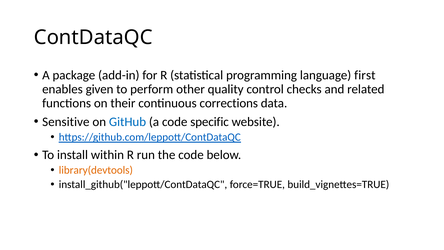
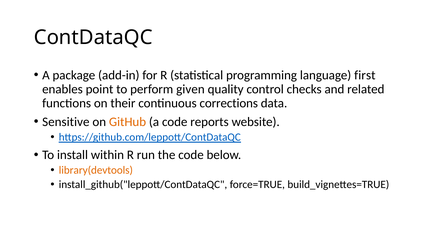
given: given -> point (100, 89)
other: other -> given (190, 89)
GitHub colour: blue -> orange (128, 122)
specific: specific -> reports (210, 122)
